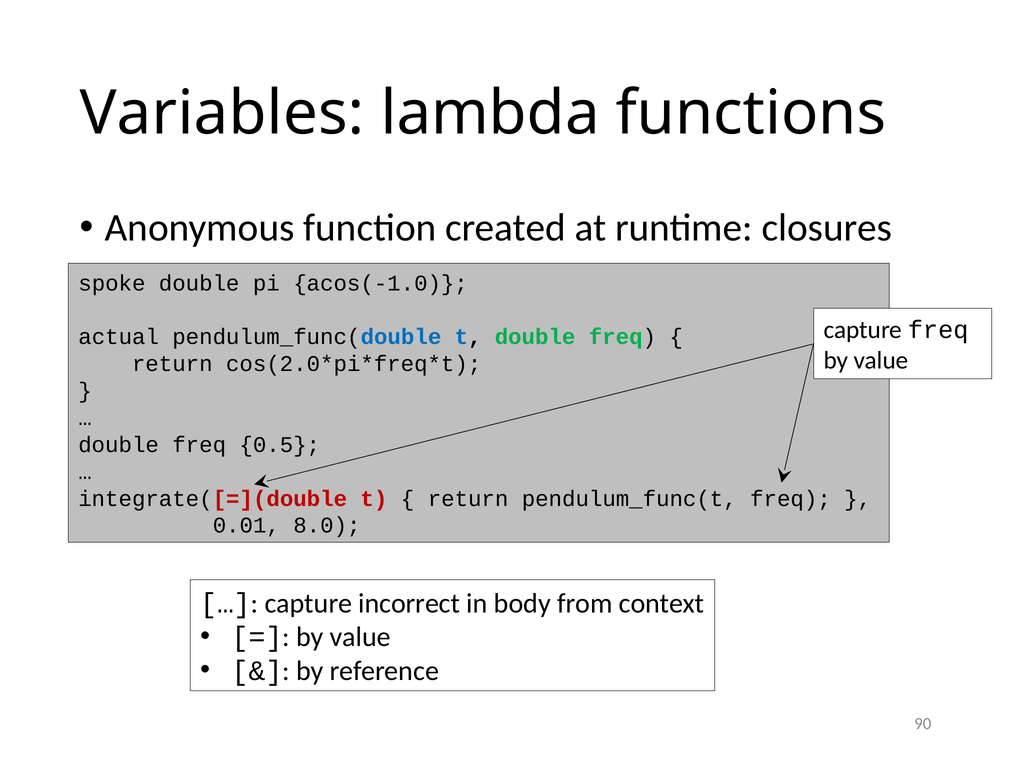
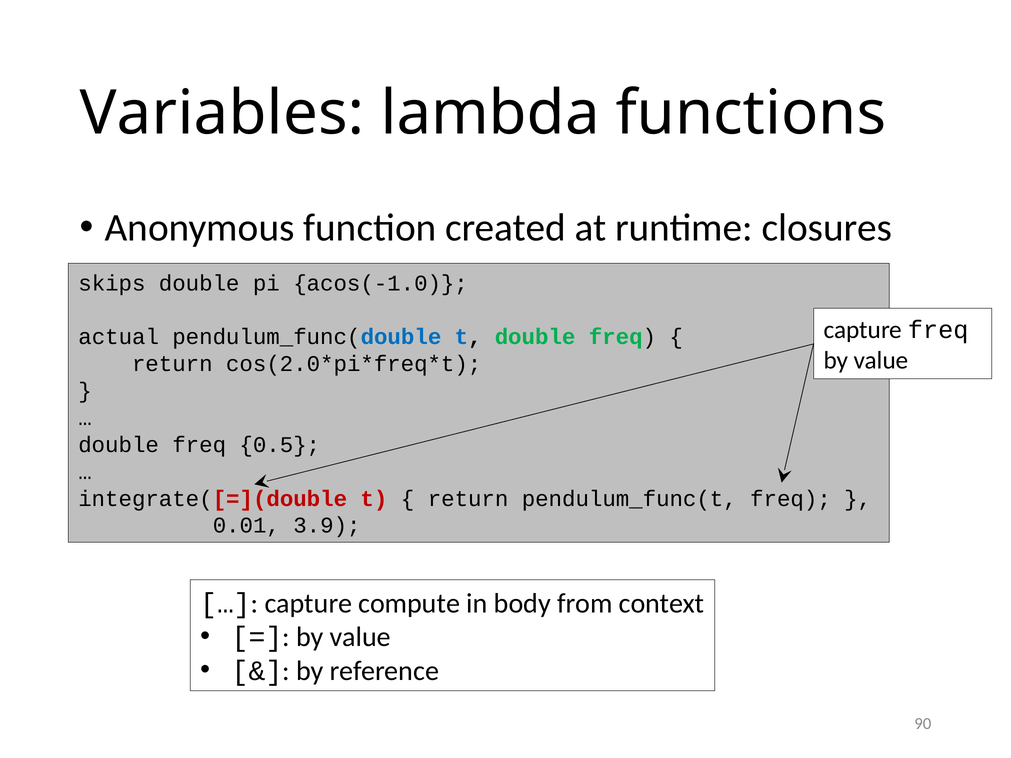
spoke: spoke -> skips (112, 283)
8.0: 8.0 -> 3.9 (327, 526)
incorrect: incorrect -> compute (409, 604)
